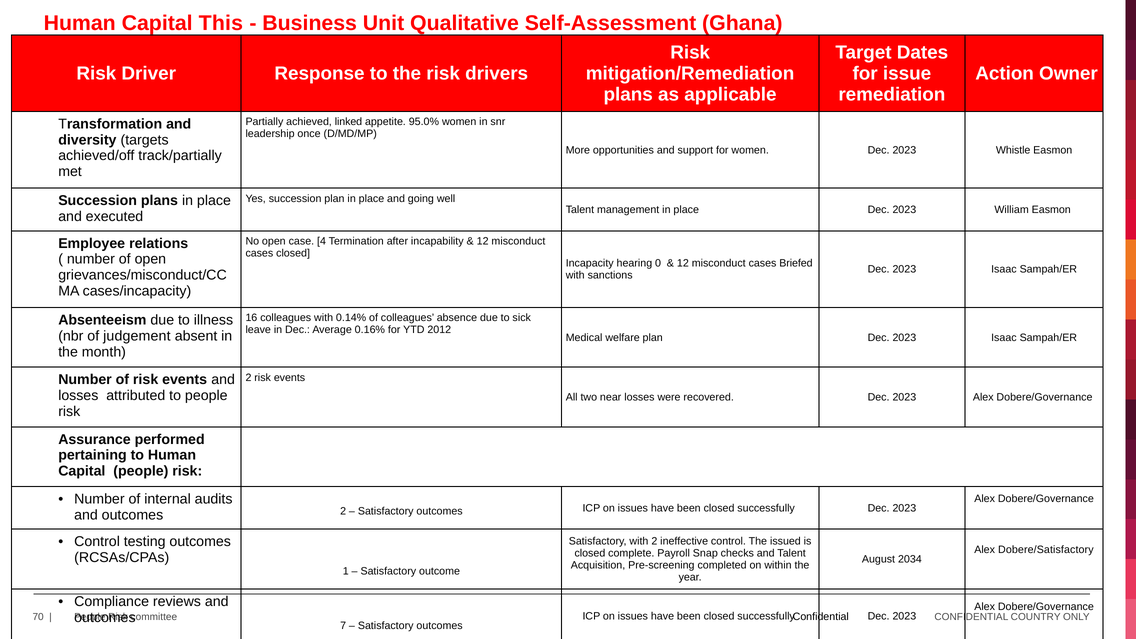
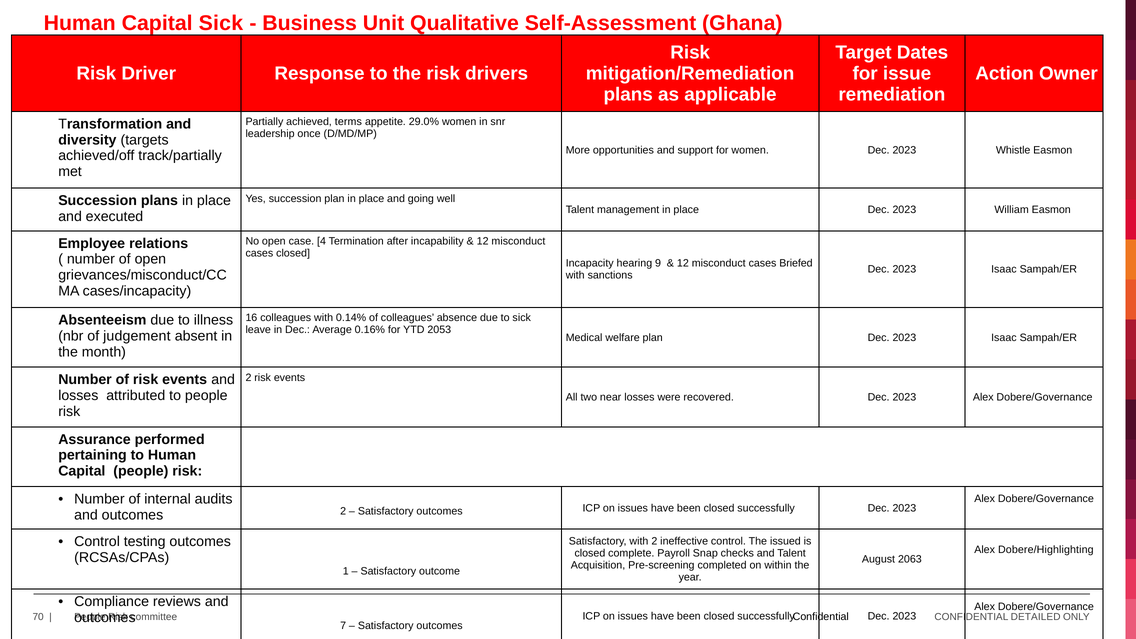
Capital This: This -> Sick (221, 23)
linked: linked -> terms (348, 122)
95.0%: 95.0% -> 29.0% (424, 122)
0: 0 -> 9 (658, 263)
2012: 2012 -> 2053 (439, 330)
Dobere/Satisfactory: Dobere/Satisfactory -> Dobere/Highlighting (1046, 550)
2034: 2034 -> 2063 (910, 559)
COUNTRY: COUNTRY -> DETAILED (1036, 617)
